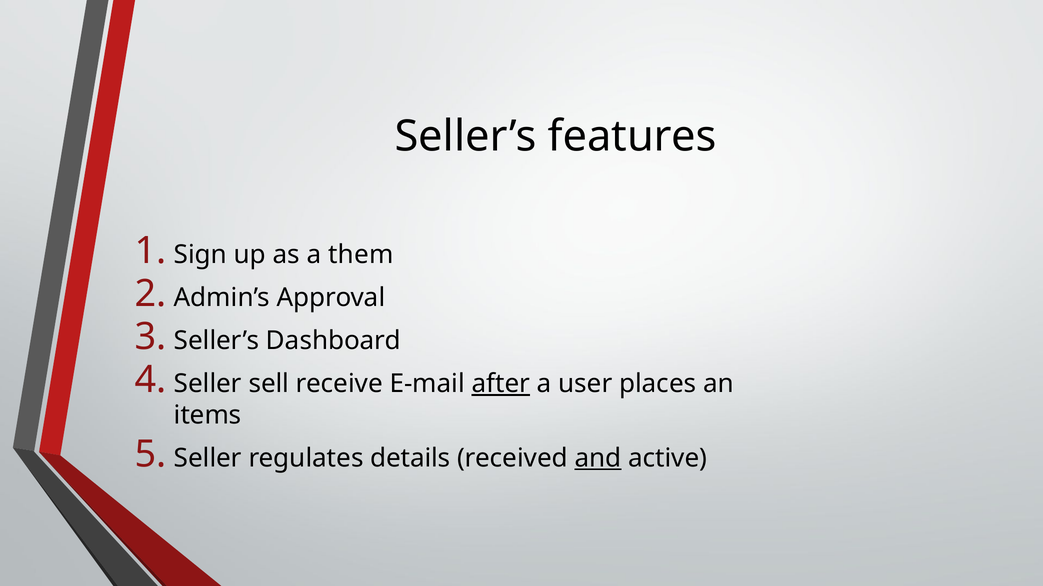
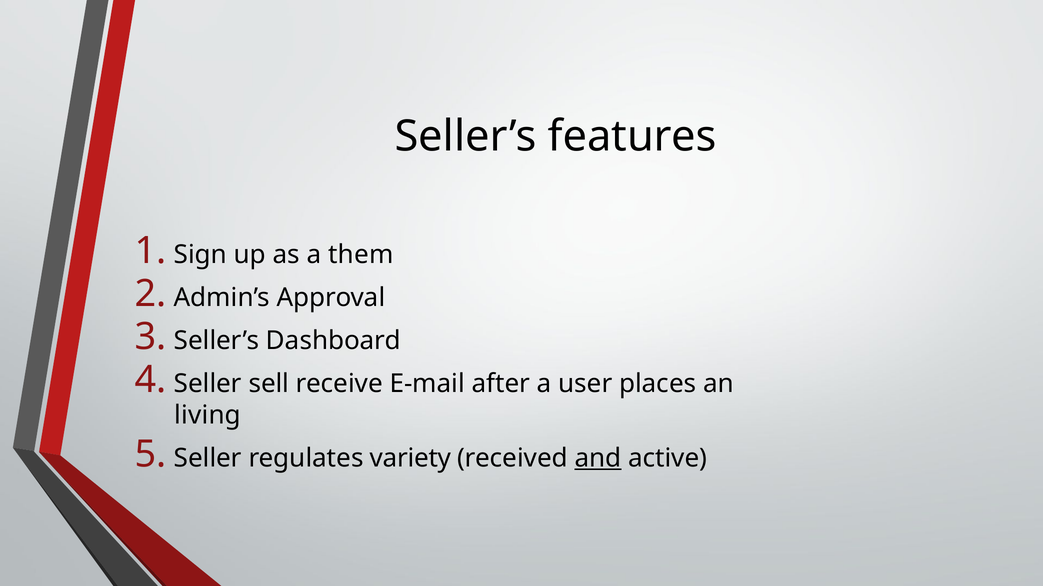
after underline: present -> none (501, 384)
items: items -> living (208, 416)
details: details -> variety (410, 459)
